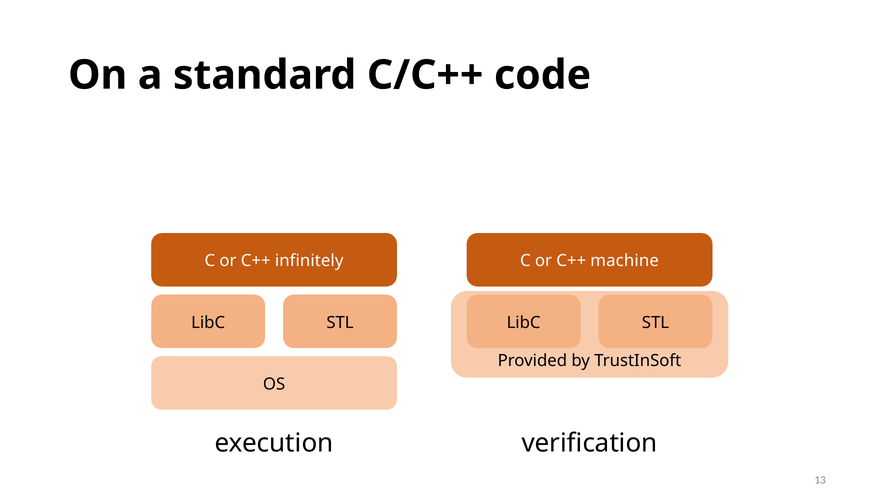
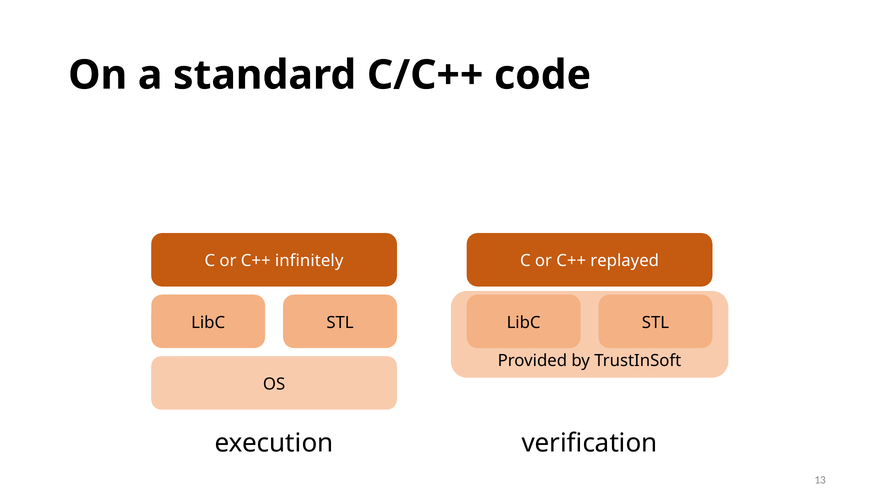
machine: machine -> replayed (625, 261)
